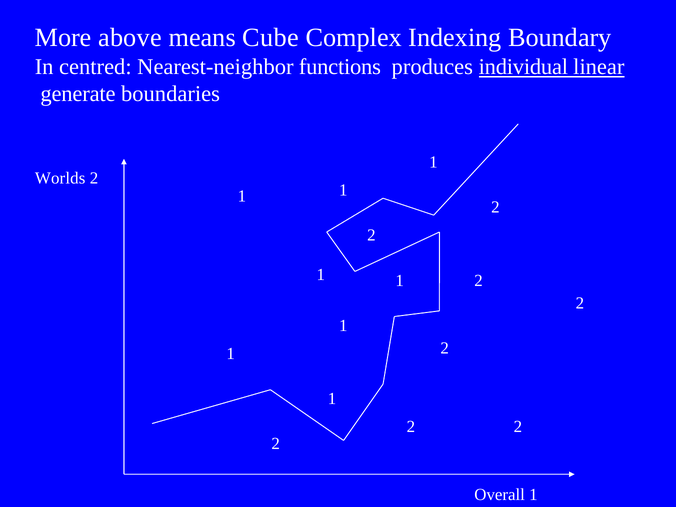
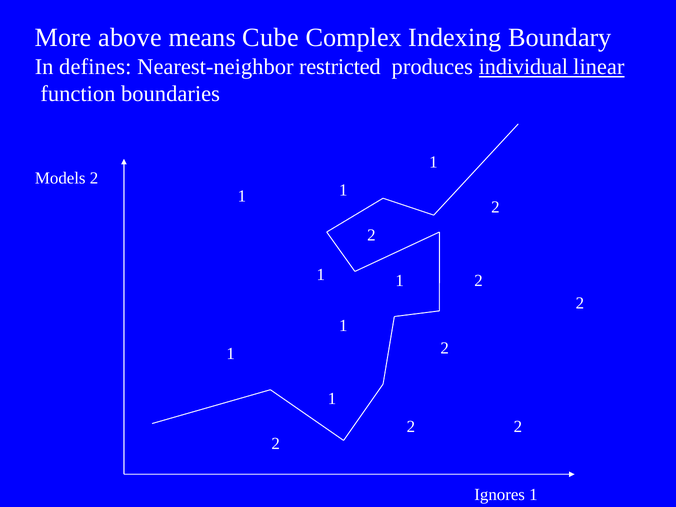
centred: centred -> defines (95, 67)
functions: functions -> restricted (340, 67)
generate: generate -> function (78, 94)
Worlds: Worlds -> Models (60, 178)
Overall: Overall -> Ignores (500, 495)
